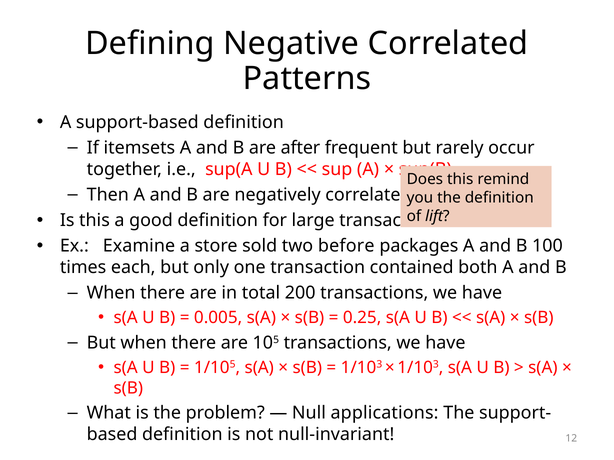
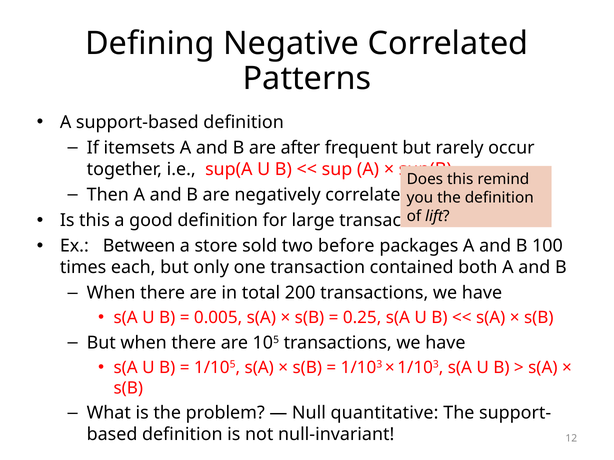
Examine: Examine -> Between (139, 246)
applications: applications -> quantitative (385, 413)
